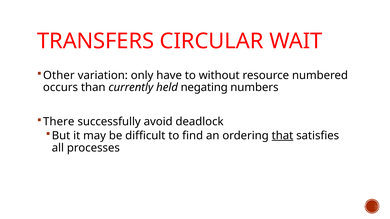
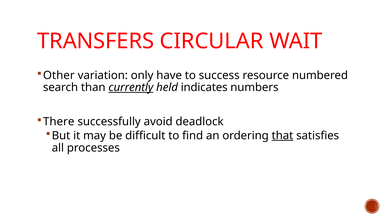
without: without -> success (219, 75)
occurs: occurs -> search (61, 88)
currently underline: none -> present (131, 88)
negating: negating -> indicates (204, 88)
